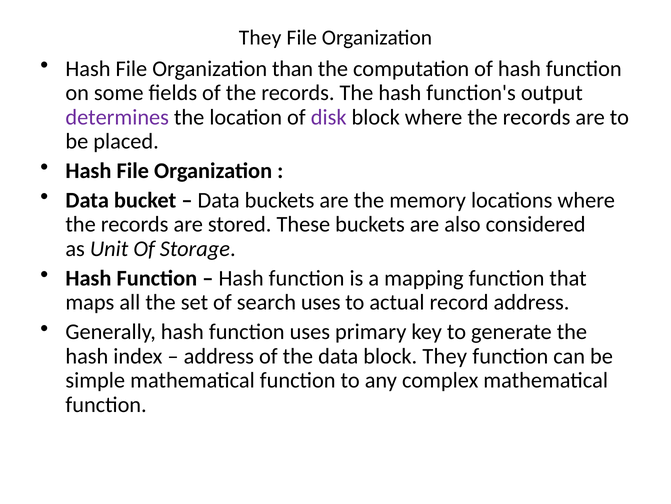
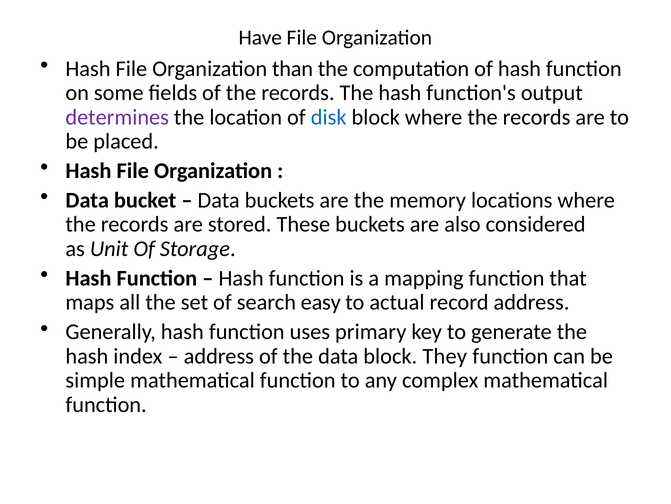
They: They -> Have (260, 38)
disk colour: purple -> blue (329, 117)
search uses: uses -> easy (321, 302)
